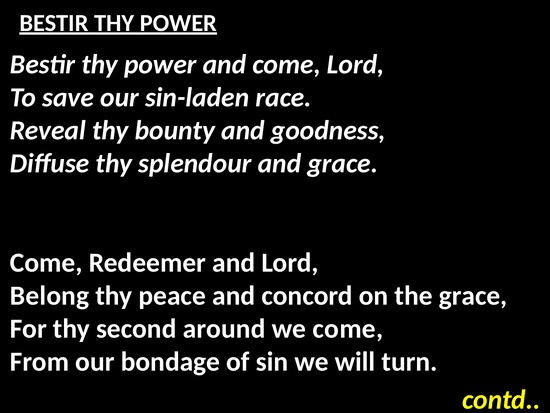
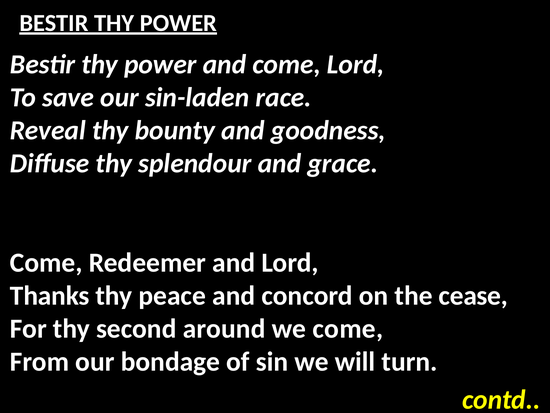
Belong: Belong -> Thanks (50, 295)
the grace: grace -> cease (473, 295)
